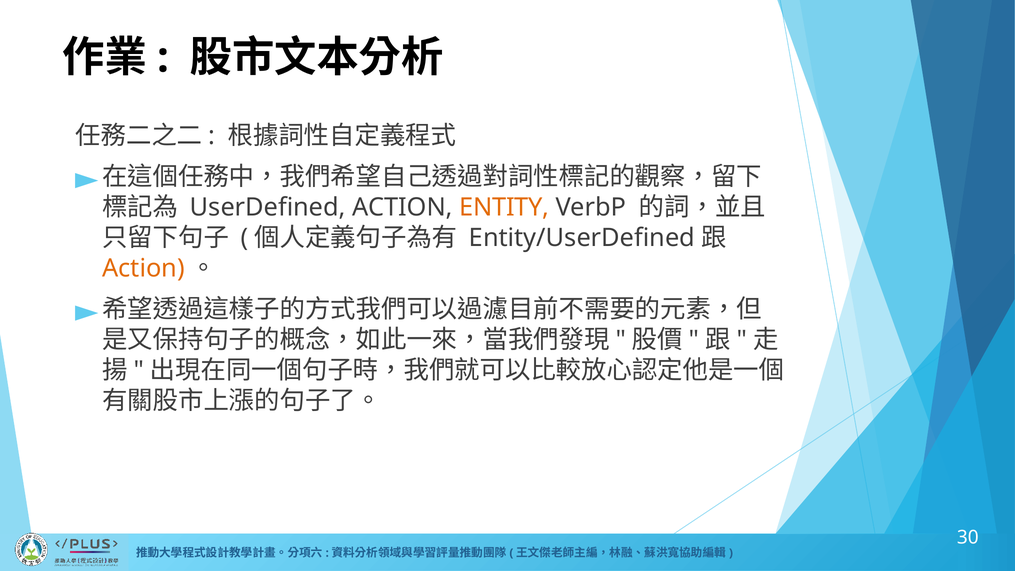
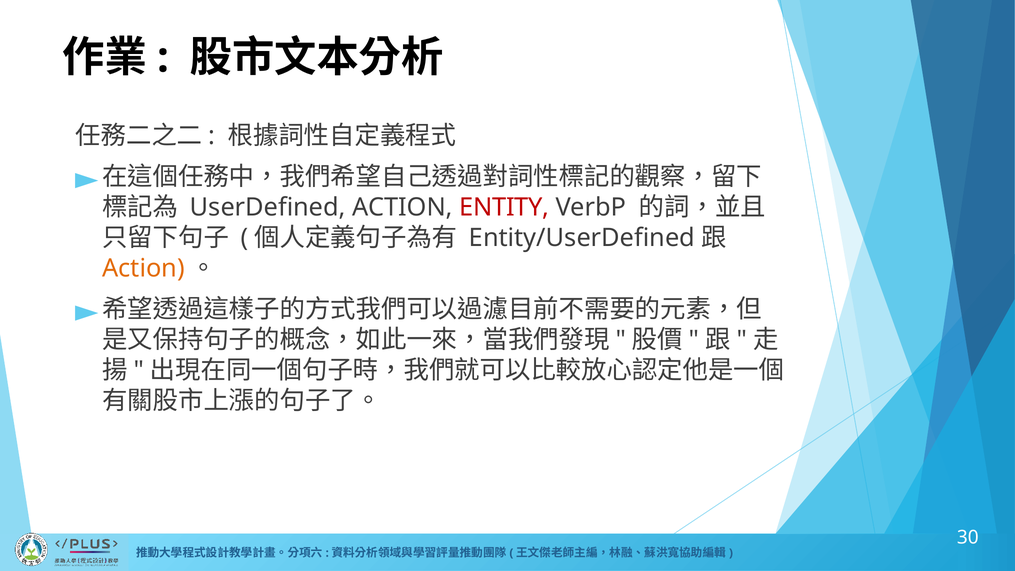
ENTITY colour: orange -> red (504, 207)
